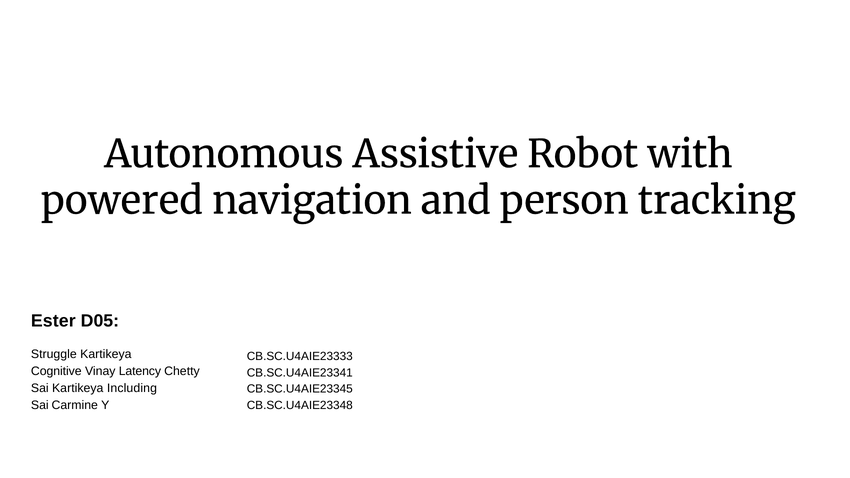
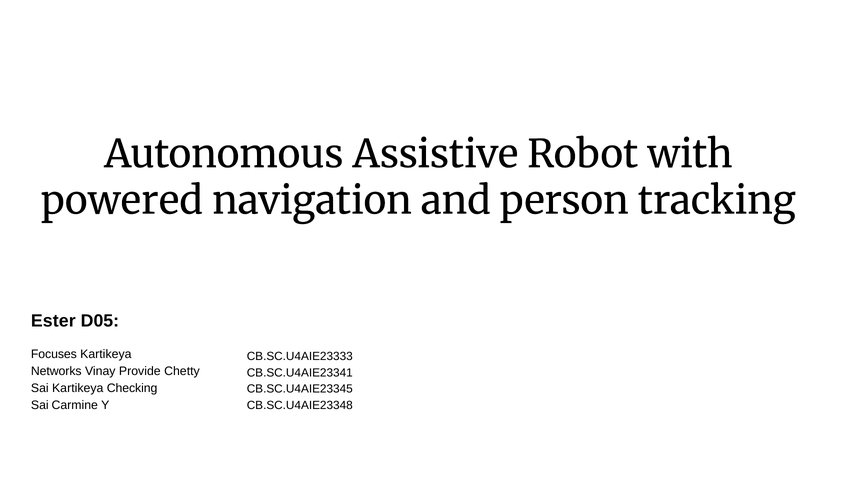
Struggle: Struggle -> Focuses (54, 354)
Cognitive: Cognitive -> Networks (56, 371)
Latency: Latency -> Provide (140, 371)
Including: Including -> Checking (132, 388)
